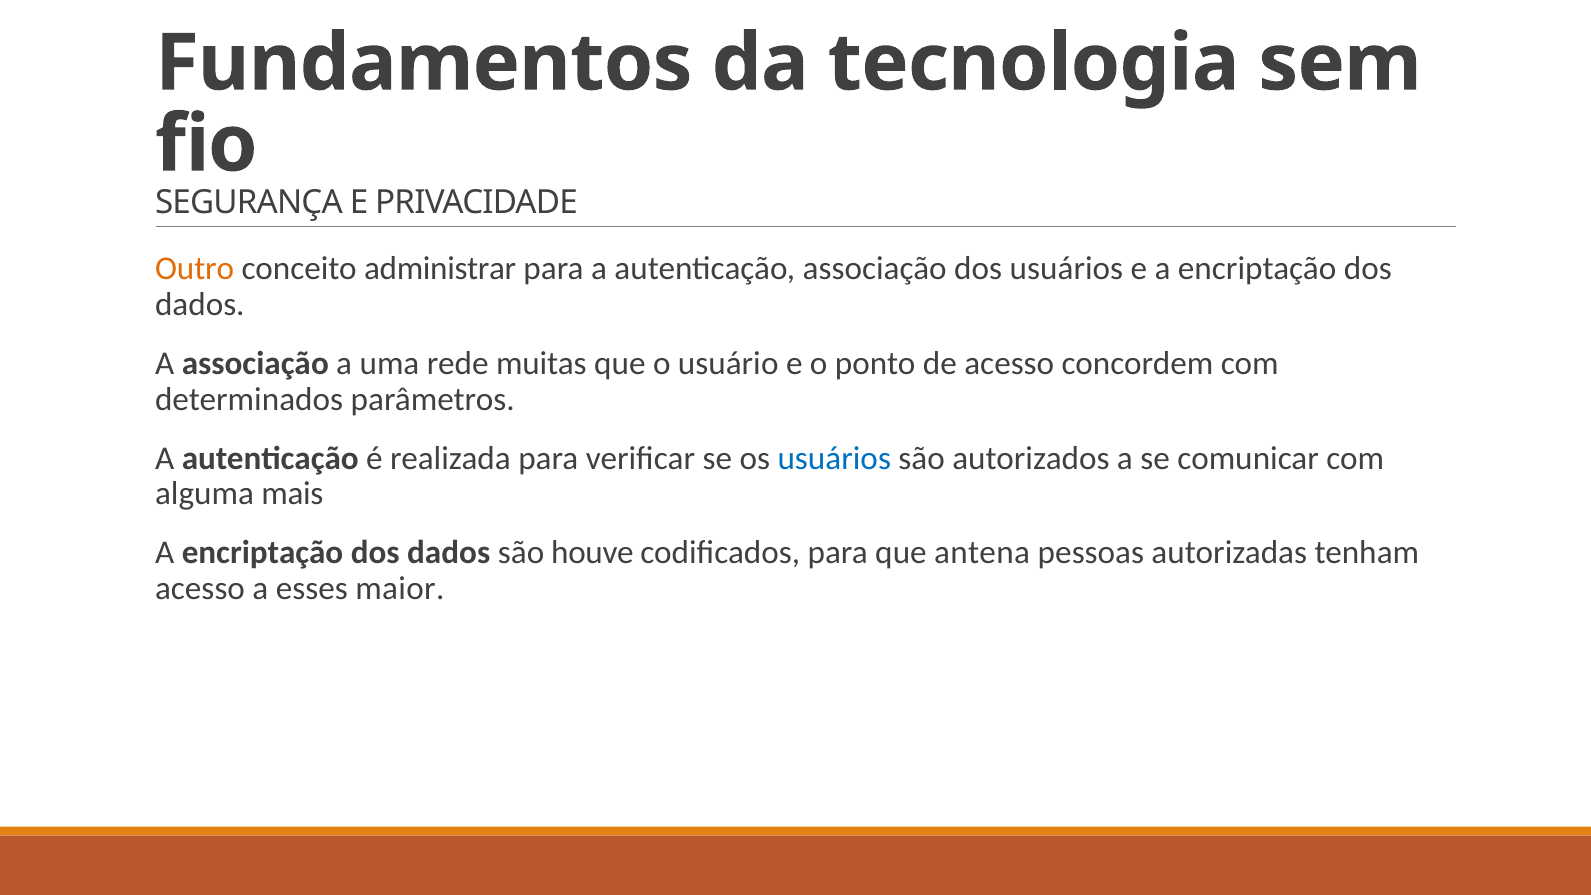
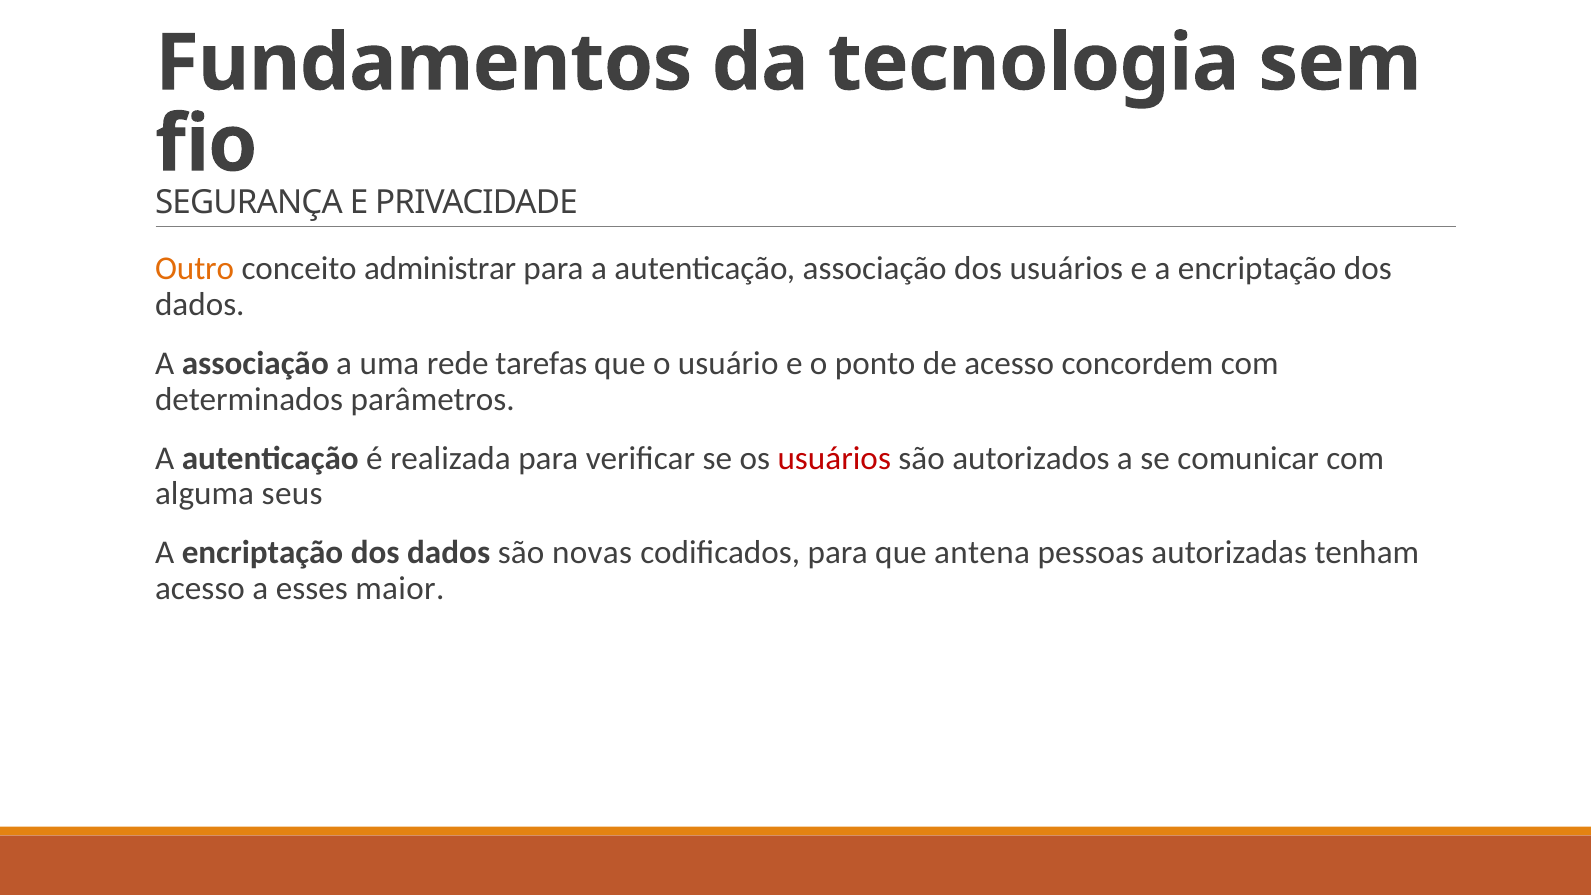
muitas: muitas -> tarefas (541, 363)
usuários colour: blue -> red (834, 458)
mais: mais -> seus (292, 494)
houve: houve -> novas (592, 553)
